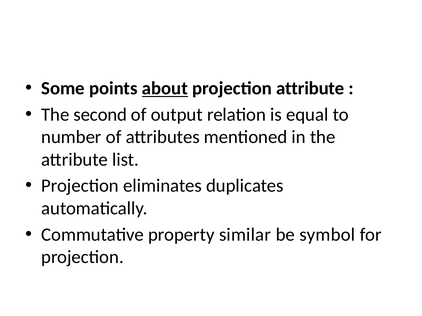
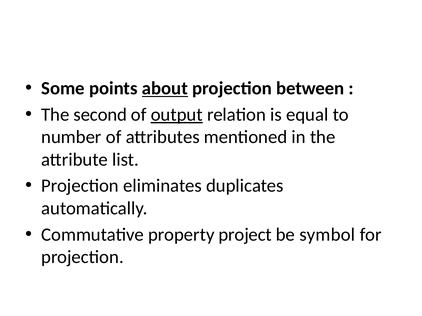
projection attribute: attribute -> between (310, 89)
output underline: none -> present (177, 115)
similar: similar -> project (245, 235)
